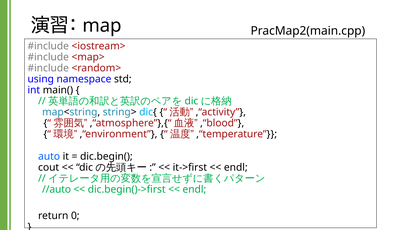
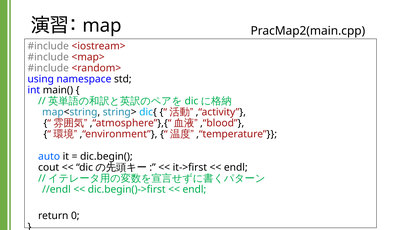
//auto: //auto -> //endl (56, 189)
